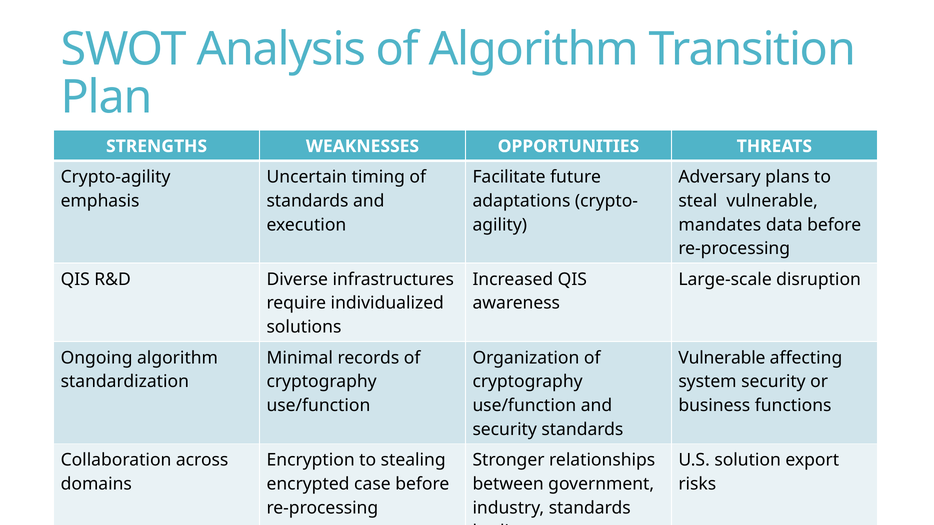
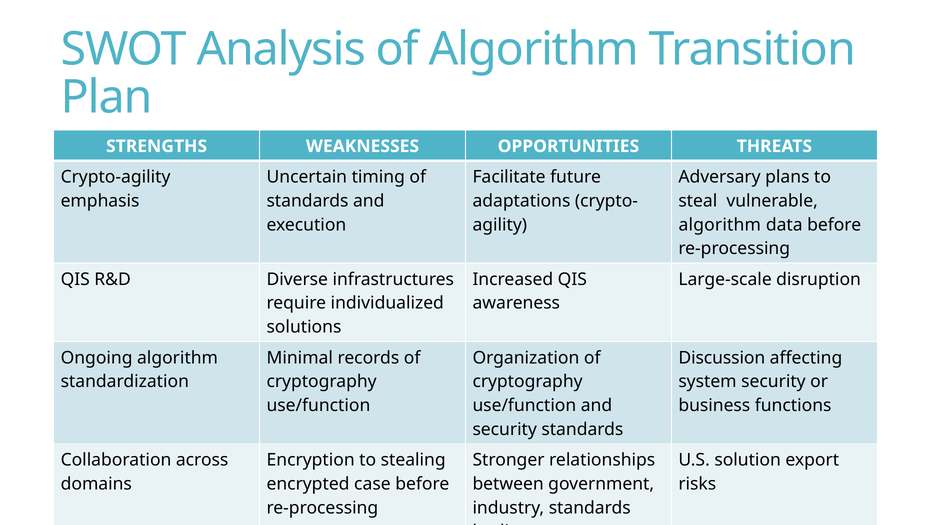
mandates: mandates -> algorithm (720, 225)
Vulnerable: Vulnerable -> Discussion (722, 358)
